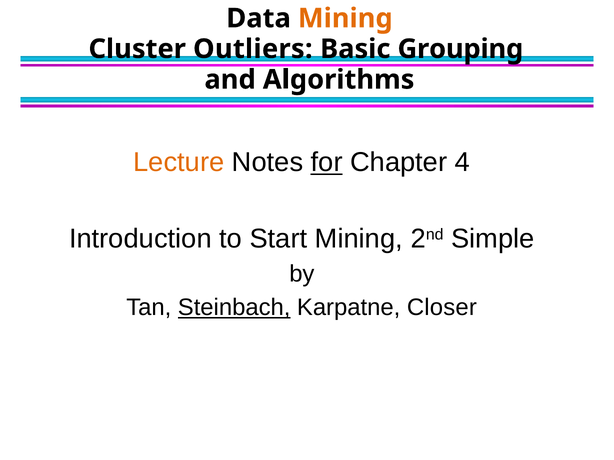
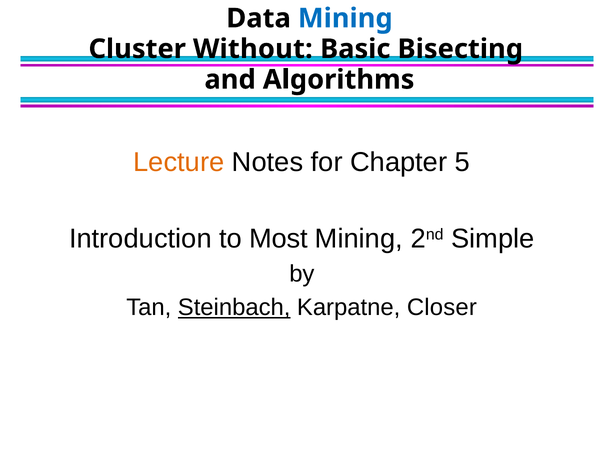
Mining colour: orange -> blue (345, 18)
Outliers: Outliers -> Without (253, 49)
Grouping: Grouping -> Bisecting (460, 49)
for underline: present -> none (327, 163)
4: 4 -> 5 (462, 163)
Start: Start -> Most (279, 239)
